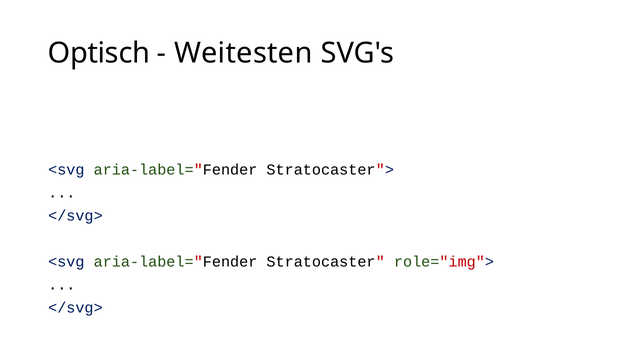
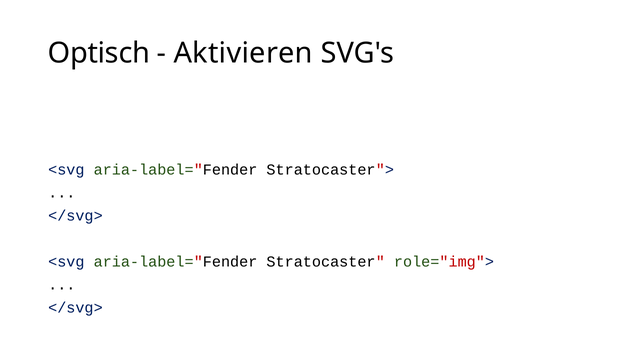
Weitesten: Weitesten -> Aktivieren (243, 53)
